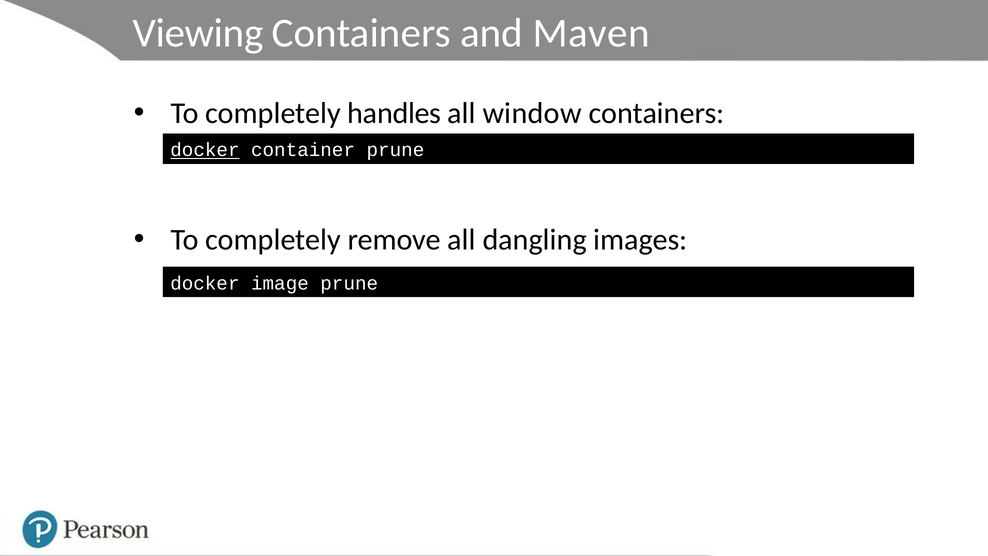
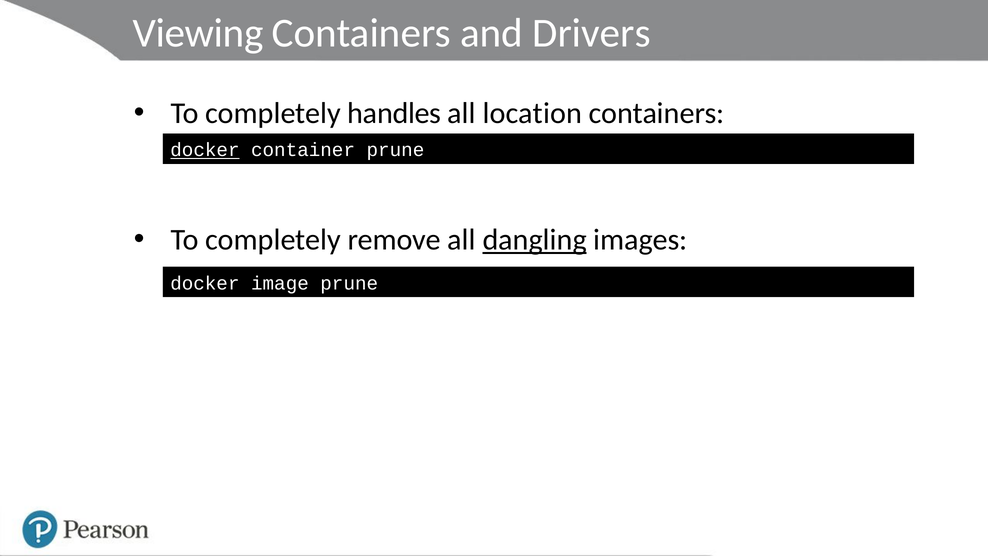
Maven: Maven -> Drivers (591, 33)
window: window -> location (532, 113)
dangling underline: none -> present (535, 240)
